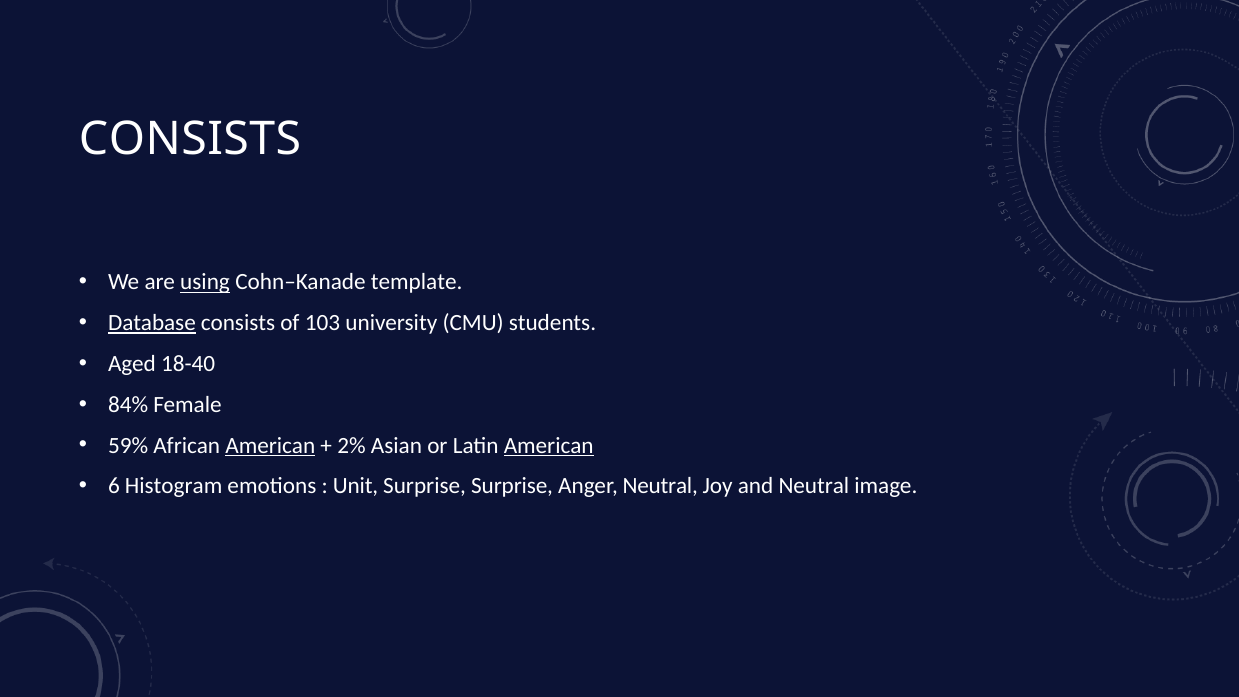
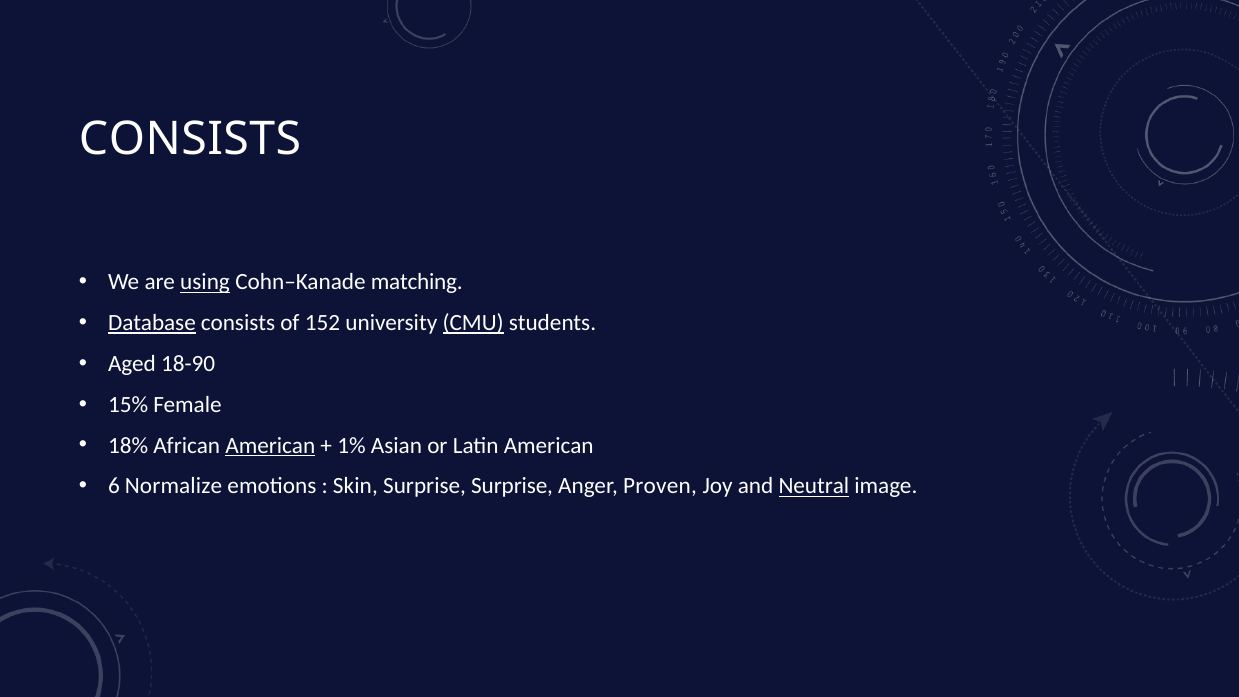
template: template -> matching (417, 282)
103: 103 -> 152 (322, 323)
CMU underline: none -> present (473, 323)
18-40: 18-40 -> 18-90 (188, 364)
84%: 84% -> 15% (128, 405)
59%: 59% -> 18% (128, 445)
2%: 2% -> 1% (351, 445)
American underline: present -> none (549, 445)
Histogram: Histogram -> Normalize (174, 486)
Unit: Unit -> Skin (355, 486)
Anger Neutral: Neutral -> Proven (660, 486)
Neutral underline: none -> present (814, 486)
